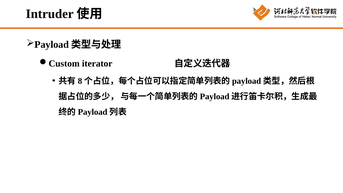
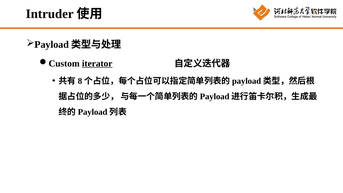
iterator underline: none -> present (97, 64)
